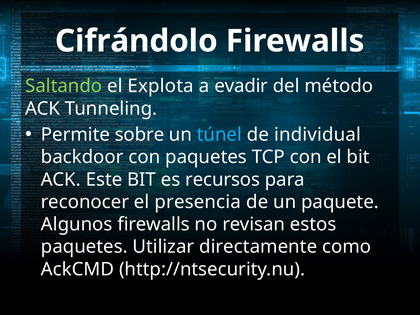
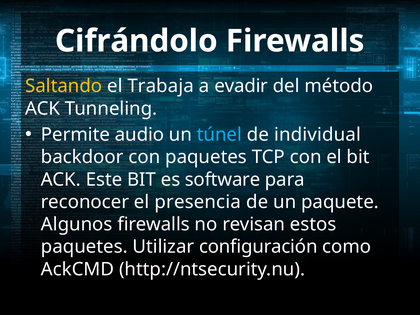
Saltando colour: light green -> yellow (64, 86)
Explota: Explota -> Trabaja (161, 86)
sobre: sobre -> audio (140, 135)
recursos: recursos -> software (223, 180)
directamente: directamente -> configuración (258, 247)
